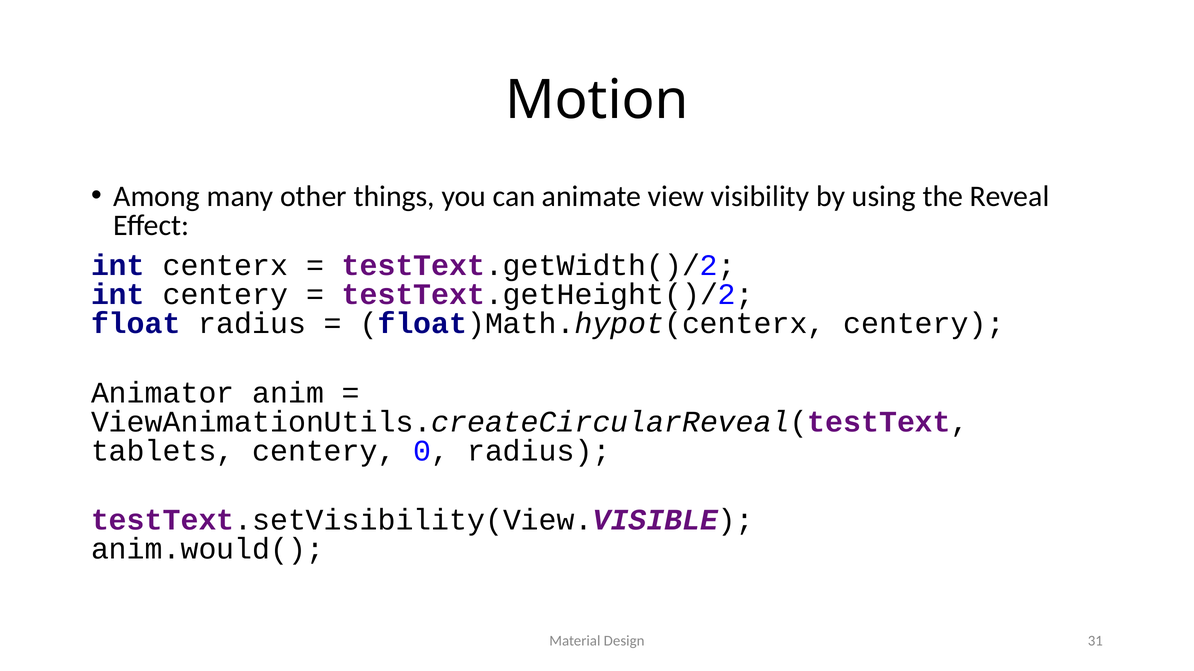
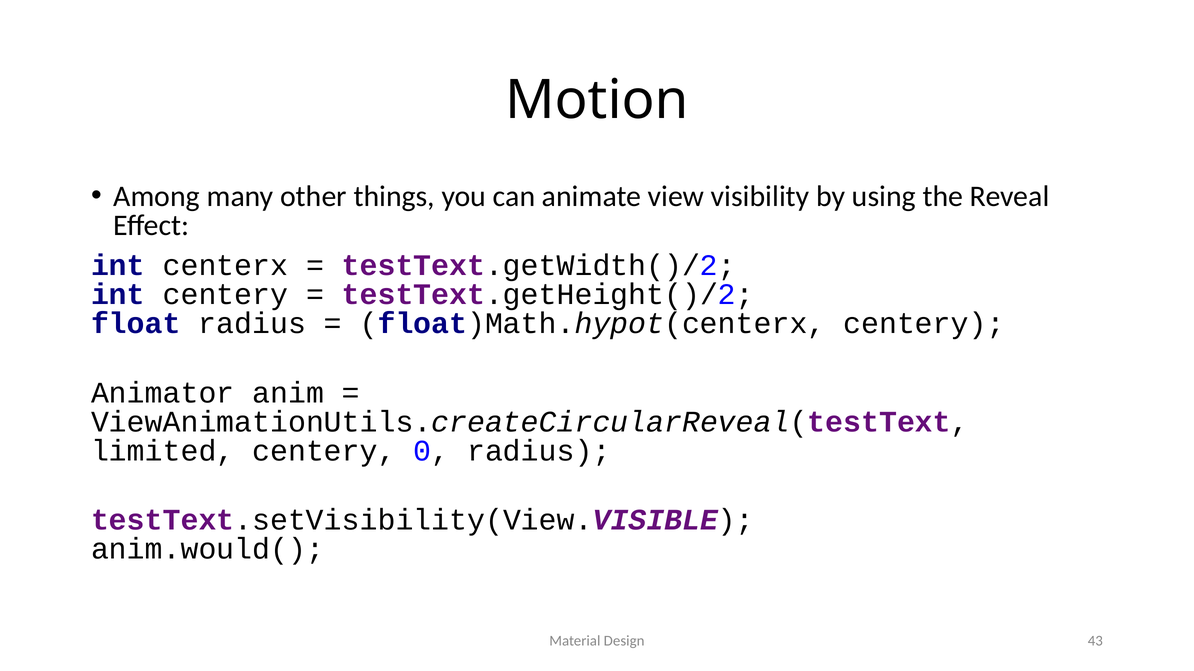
tablets: tablets -> limited (163, 451)
31: 31 -> 43 (1095, 641)
